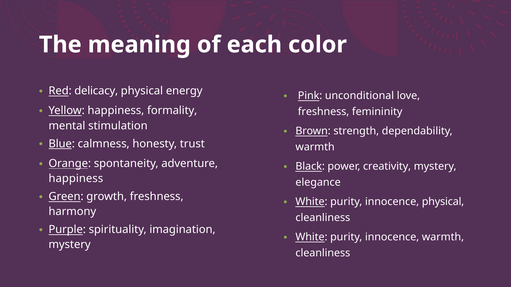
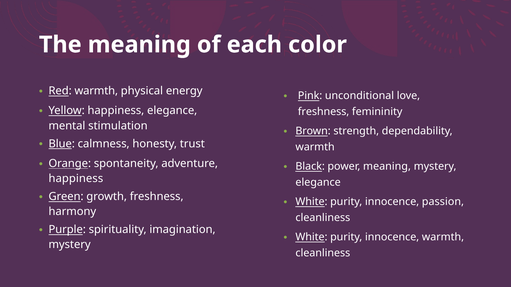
Red delicacy: delicacy -> warmth (96, 91)
happiness formality: formality -> elegance (172, 111)
power creativity: creativity -> meaning (387, 167)
innocence physical: physical -> passion (443, 202)
